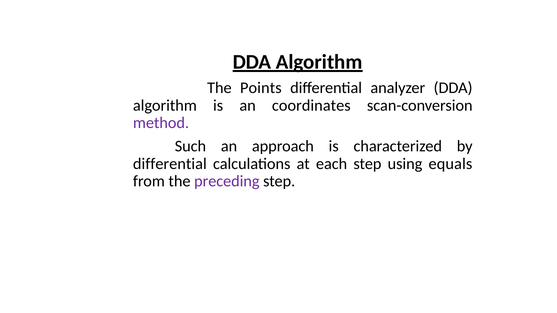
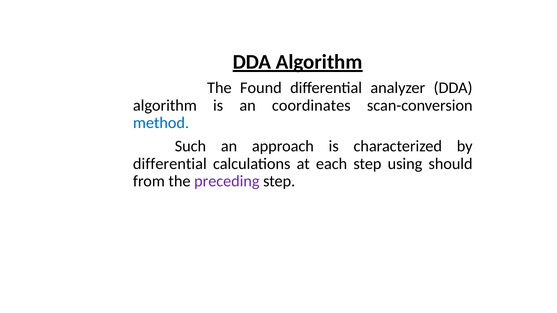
Points: Points -> Found (261, 88)
method colour: purple -> blue (161, 123)
equals: equals -> should (451, 164)
